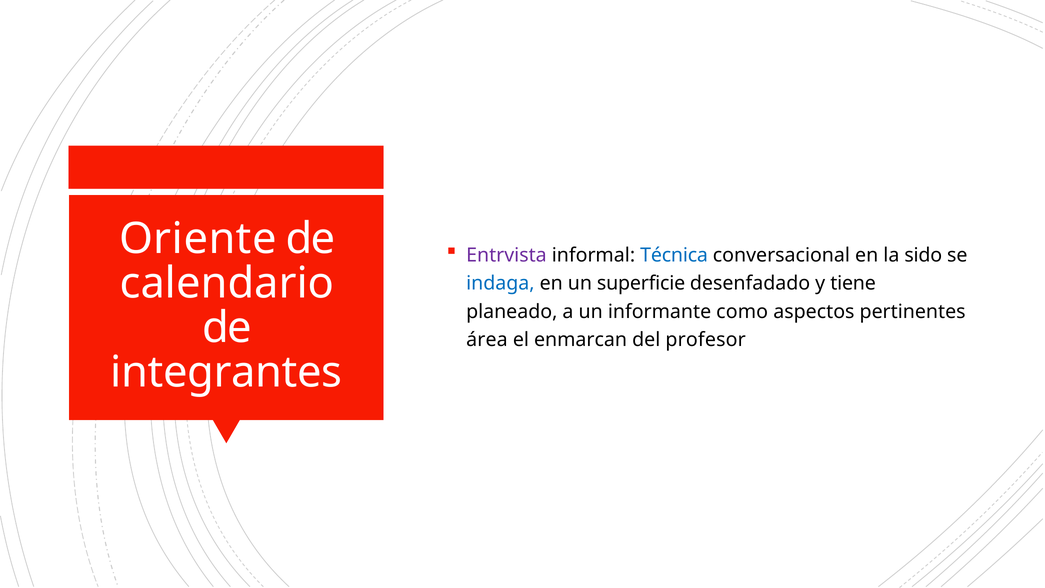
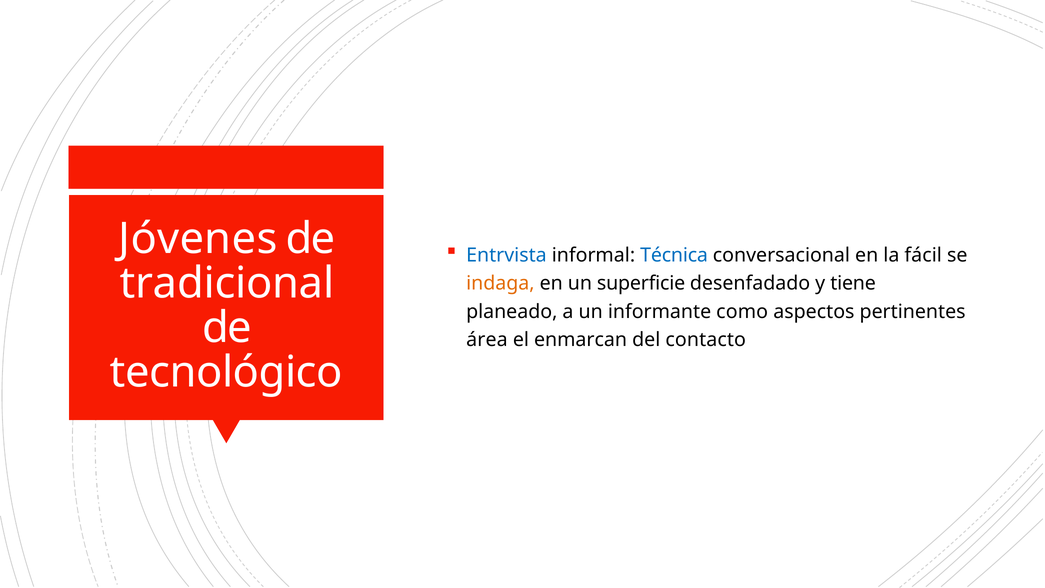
Oriente: Oriente -> Jóvenes (198, 239)
Entrvista colour: purple -> blue (506, 255)
sido: sido -> fácil (923, 255)
calendario: calendario -> tradicional (227, 283)
indaga colour: blue -> orange (500, 283)
profesor: profesor -> contacto (706, 340)
integrantes: integrantes -> tecnológico (226, 372)
